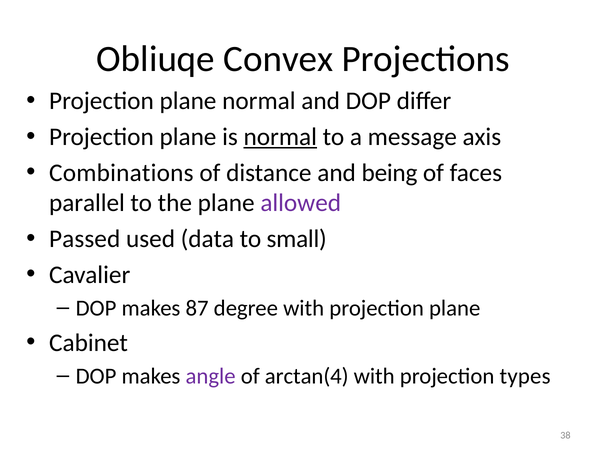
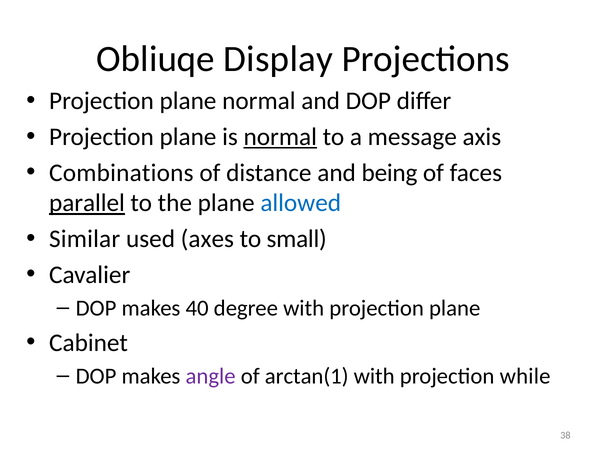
Convex: Convex -> Display (278, 59)
parallel underline: none -> present (87, 203)
allowed colour: purple -> blue (301, 203)
Passed: Passed -> Similar (85, 239)
data: data -> axes (207, 239)
87: 87 -> 40 (197, 308)
arctan(4: arctan(4 -> arctan(1 (307, 375)
types: types -> while (525, 375)
